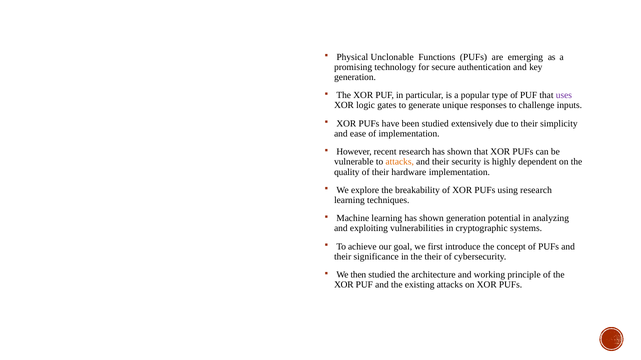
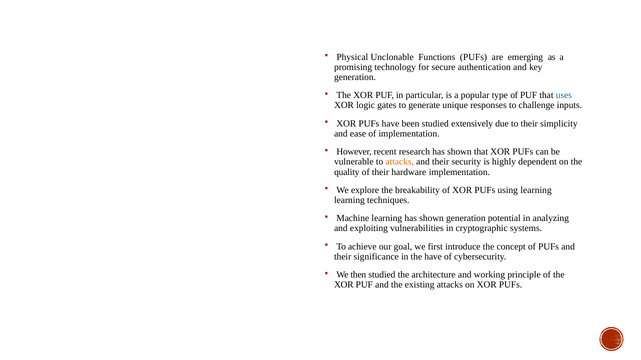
uses colour: purple -> blue (564, 95)
using research: research -> learning (536, 190)
the their: their -> have (433, 257)
